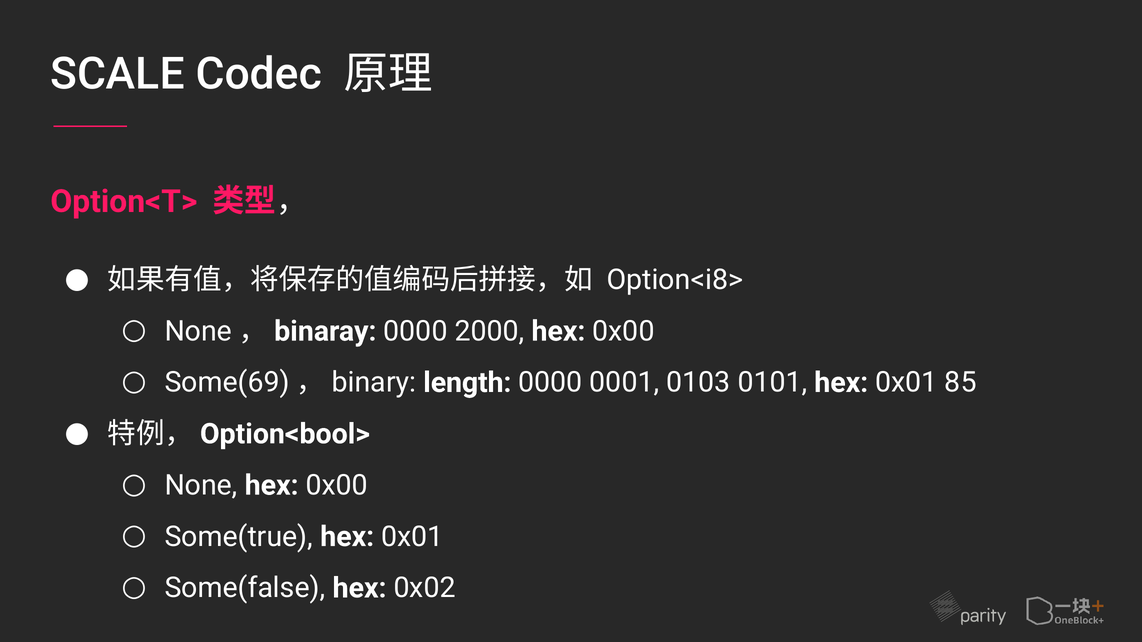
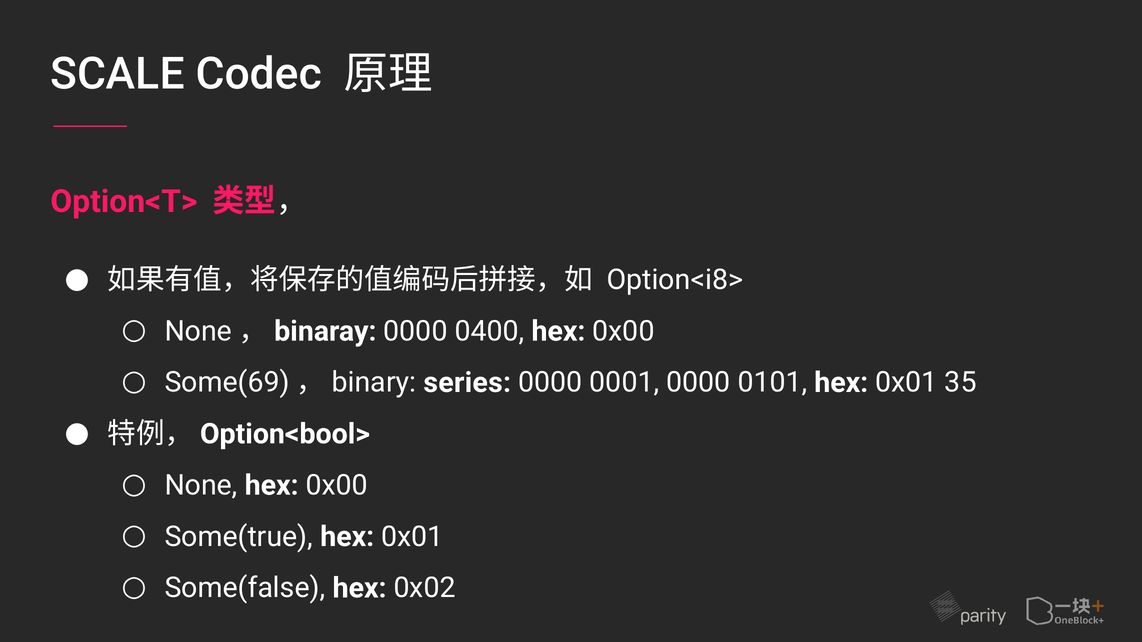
2000: 2000 -> 0400 (489, 331)
length: length -> series (467, 383)
0001 0103: 0103 -> 0000 (698, 383)
85: 85 -> 35 (960, 383)
